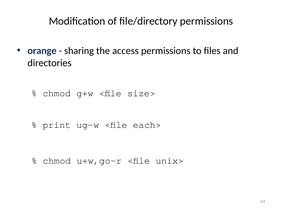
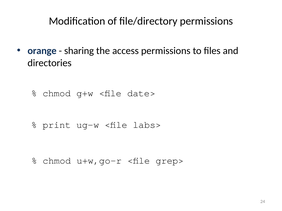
size>: size> -> date> (141, 93)
each>: each> -> labs> (147, 125)
unix>: unix> -> grep> (170, 161)
